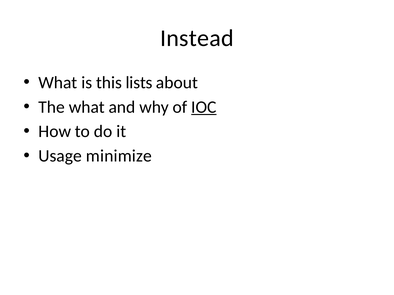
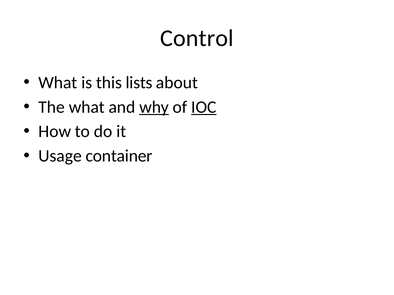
Instead: Instead -> Control (197, 38)
why underline: none -> present (154, 107)
minimize: minimize -> container (119, 156)
